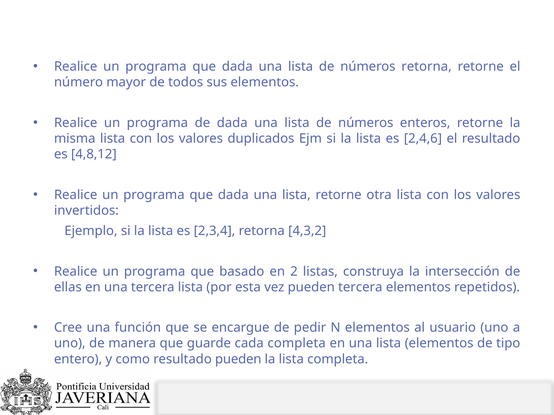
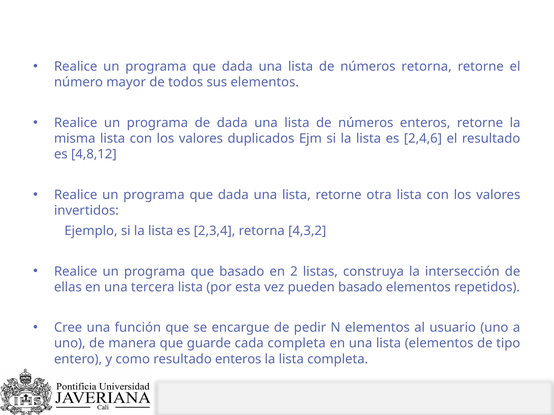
pueden tercera: tercera -> basado (360, 287)
resultado pueden: pueden -> enteros (238, 359)
